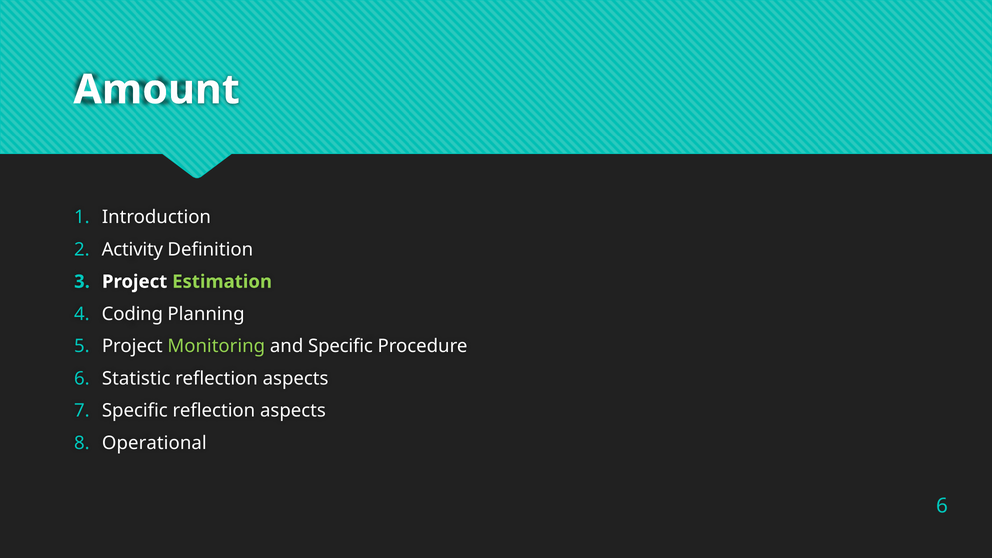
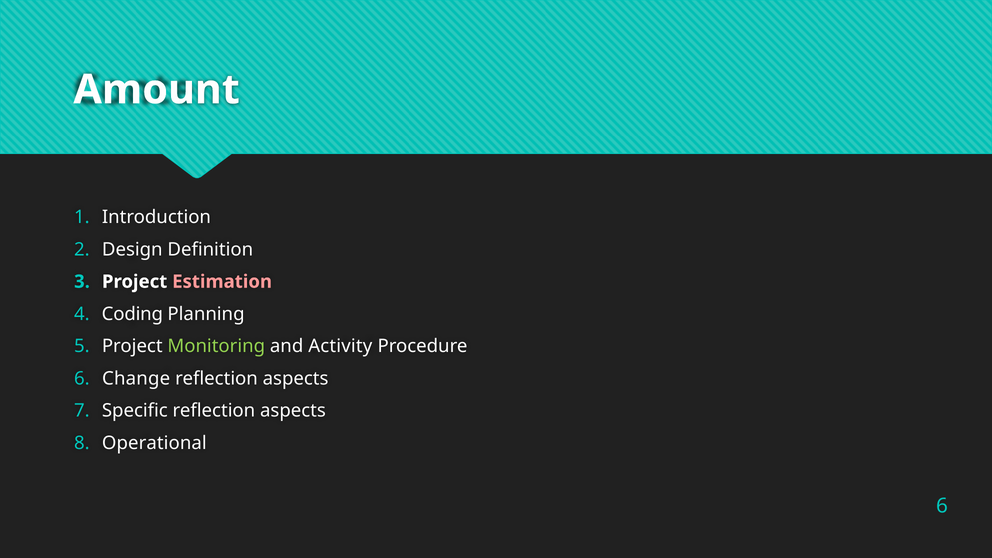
Activity: Activity -> Design (132, 249)
Estimation colour: light green -> pink (222, 282)
and Specific: Specific -> Activity (340, 346)
Statistic: Statistic -> Change (136, 378)
